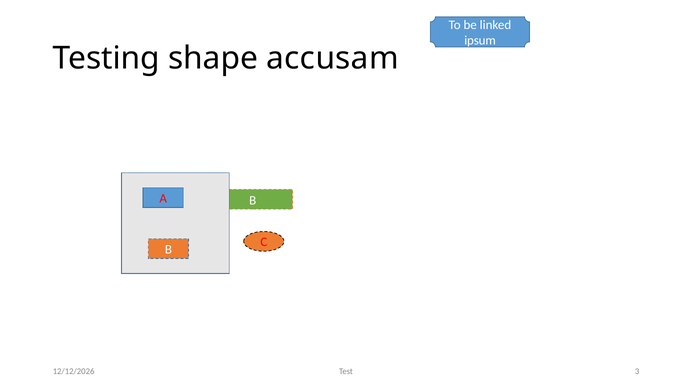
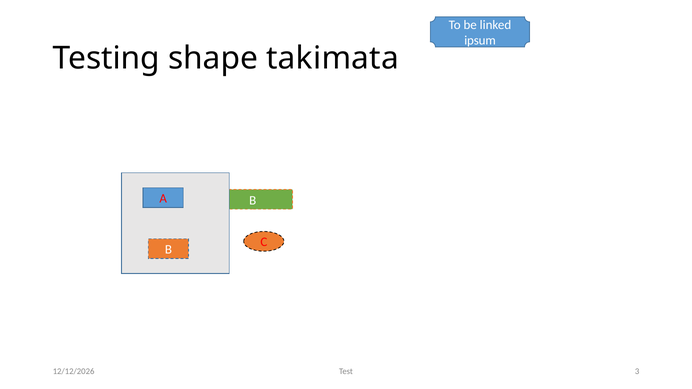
accusam: accusam -> takimata (333, 58)
